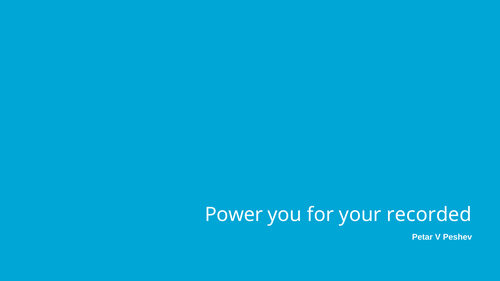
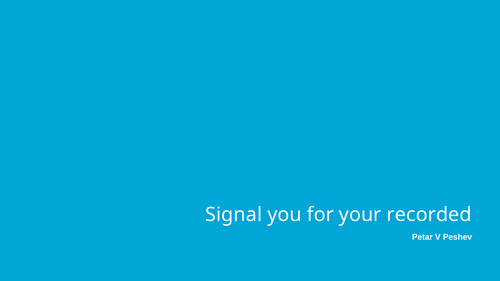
Power: Power -> Signal (234, 215)
